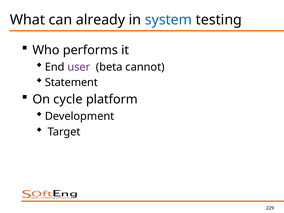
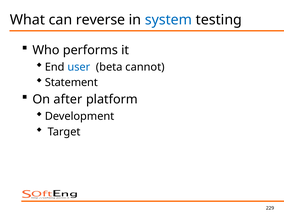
already: already -> reverse (101, 20)
user colour: purple -> blue (79, 67)
cycle: cycle -> after (68, 99)
